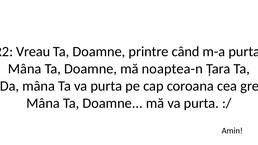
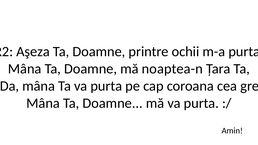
Vreau: Vreau -> Aşeza (33, 52)
când: când -> ochii (185, 52)
